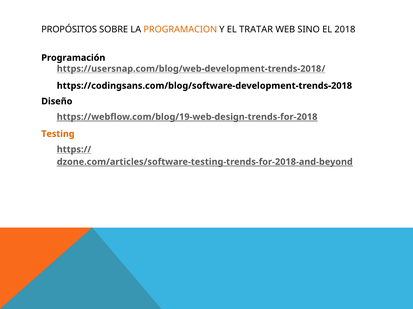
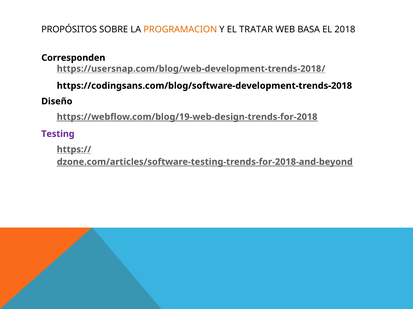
SINO: SINO -> BASA (309, 30)
Programación: Programación -> Corresponden (73, 58)
Testing colour: orange -> purple (58, 134)
